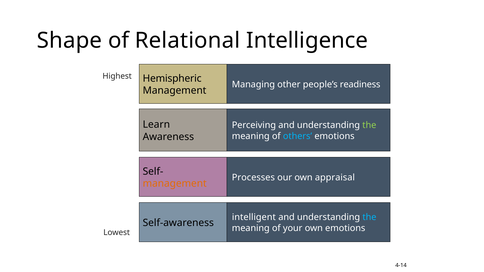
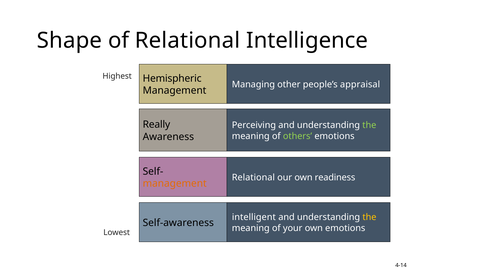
readiness: readiness -> appraisal (360, 84)
Learn: Learn -> Really (156, 125)
others colour: light blue -> light green (298, 136)
Processes: Processes -> Relational (253, 178)
appraisal: appraisal -> readiness (335, 178)
the colour: light blue -> yellow (369, 218)
